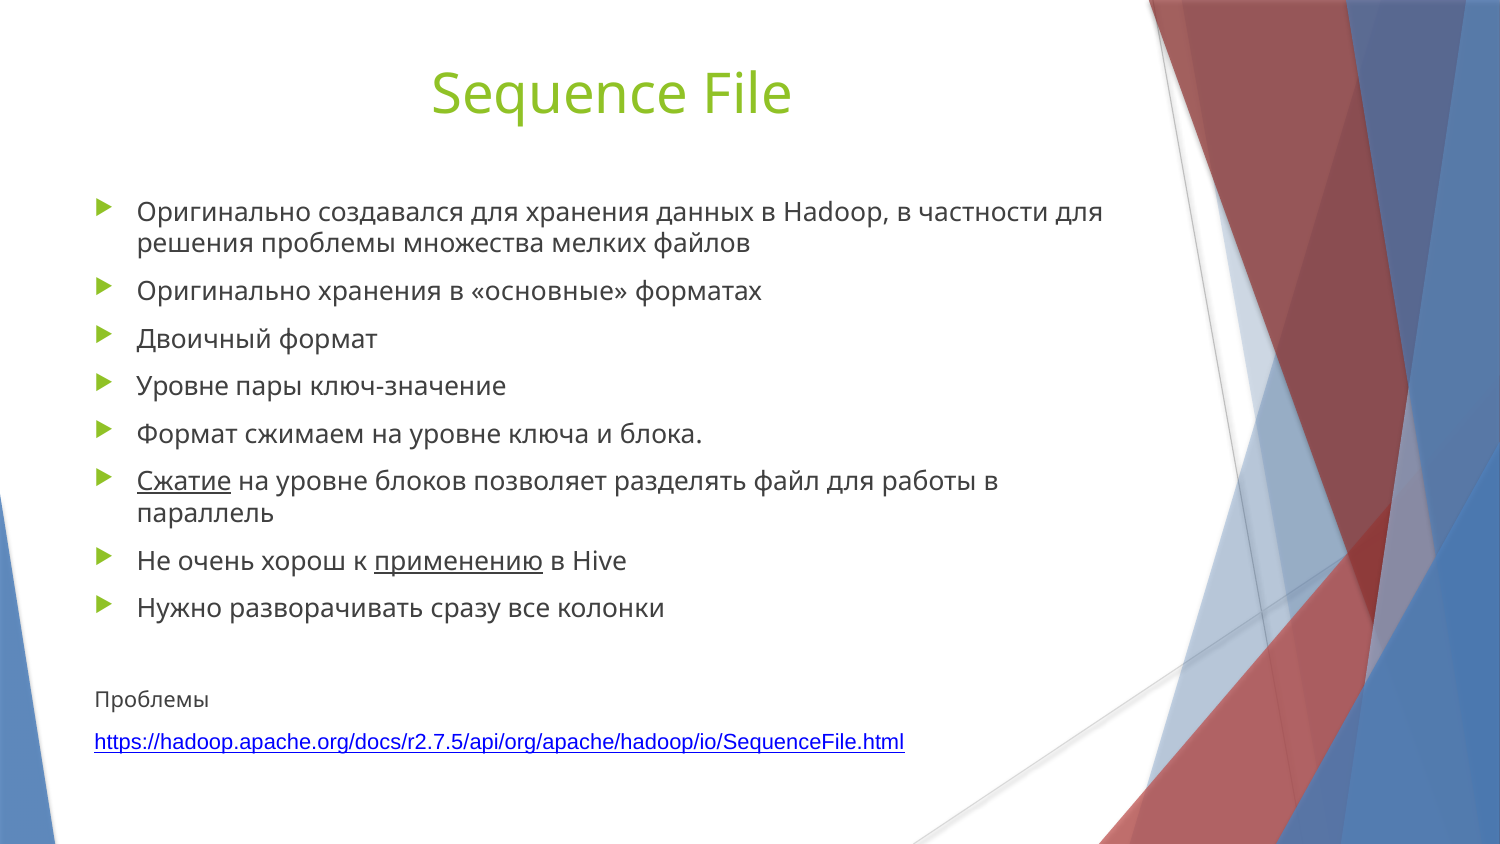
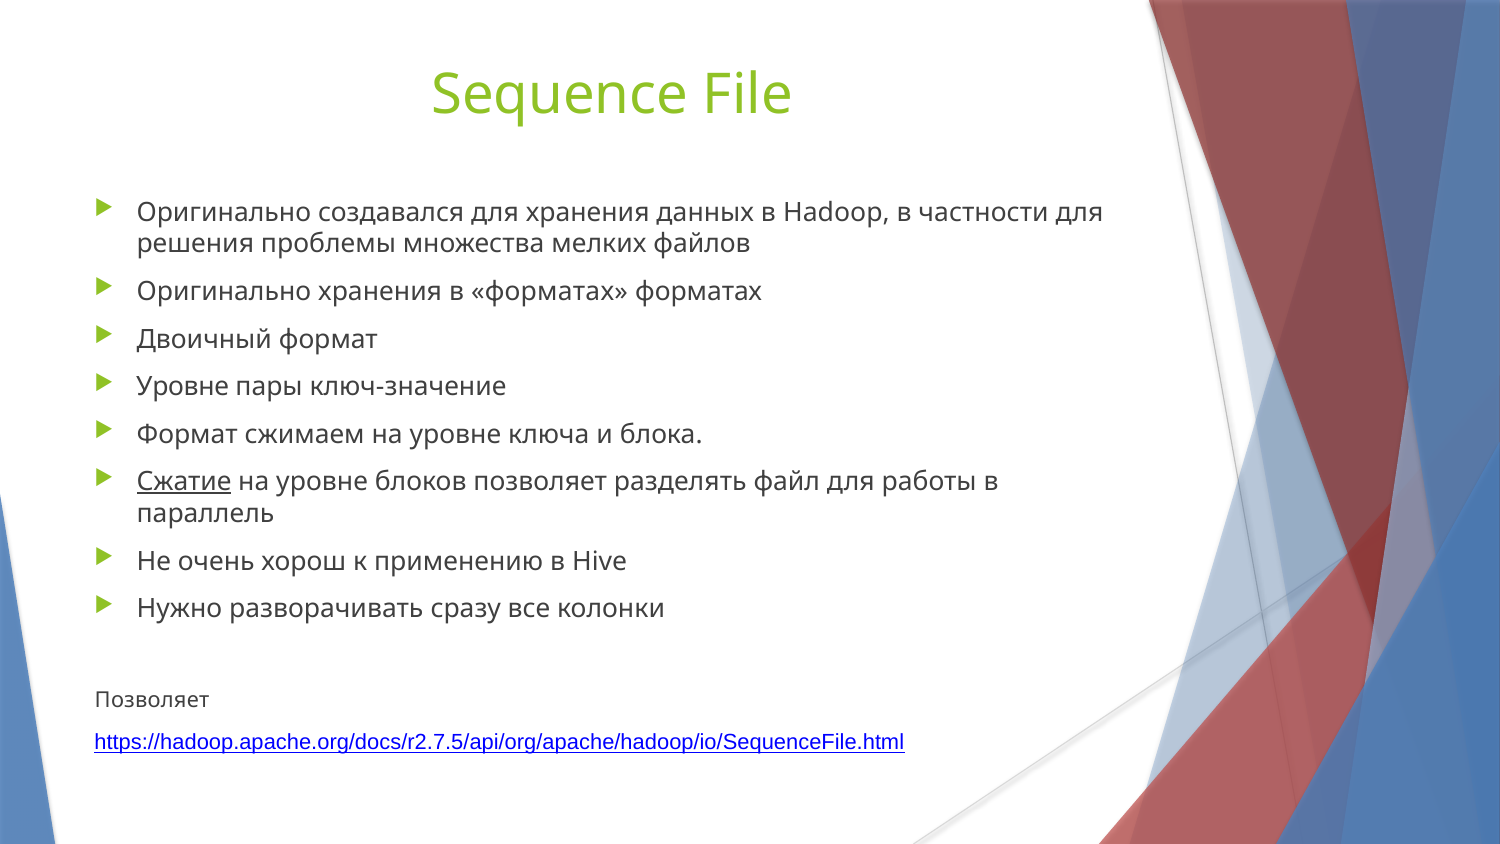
в основные: основные -> форматах (549, 292)
применению underline: present -> none (459, 561)
Проблемы: Проблемы -> Позволяет (152, 701)
